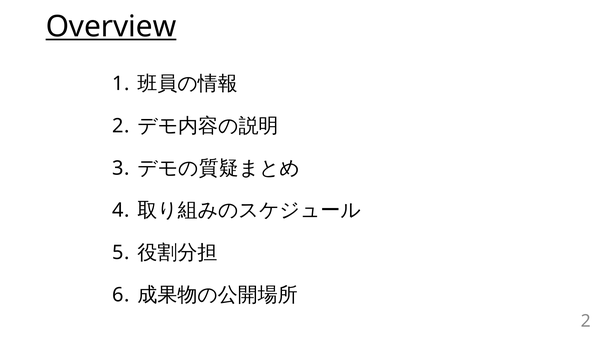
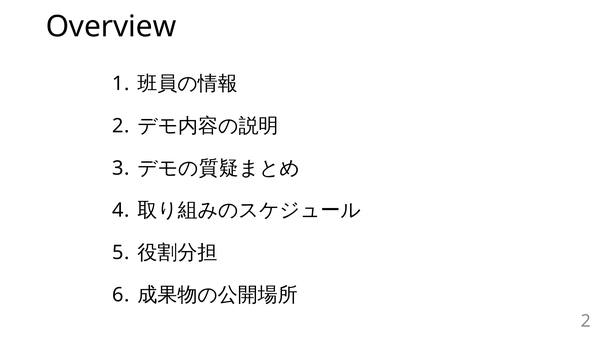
Overview underline: present -> none (111, 27)
